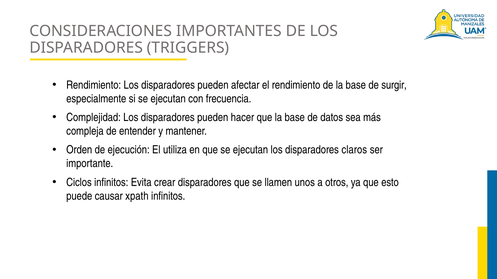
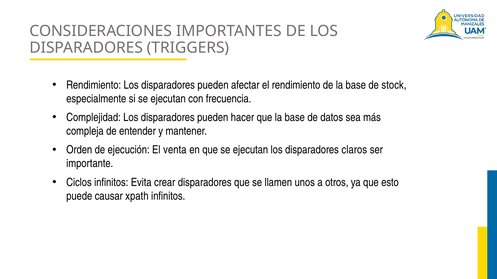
surgir: surgir -> stock (394, 85)
utiliza: utiliza -> venta (175, 150)
